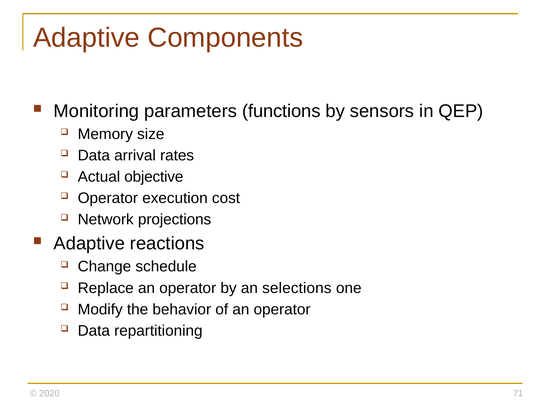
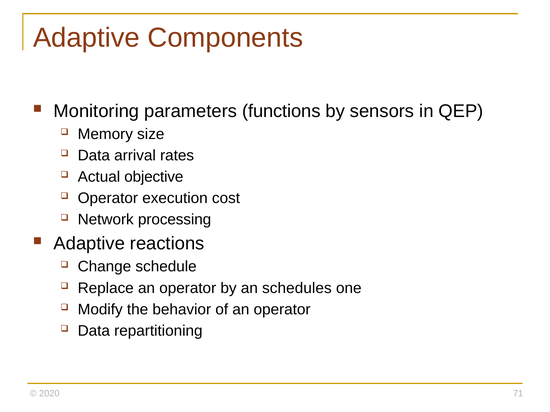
projections: projections -> processing (175, 220)
selections: selections -> schedules (297, 288)
